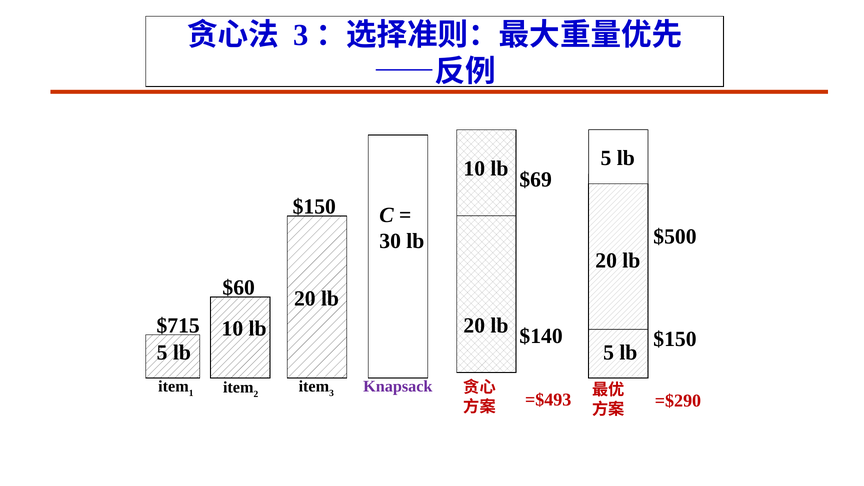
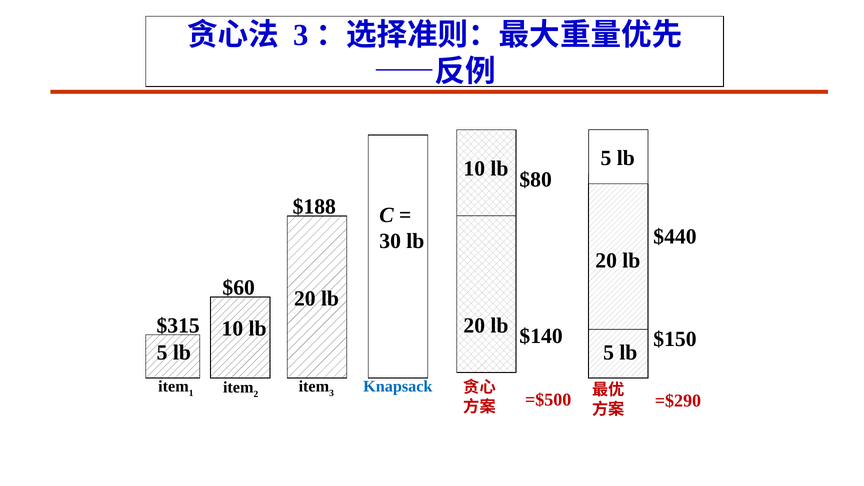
$69: $69 -> $80 (536, 180)
$150: $150 -> $188 (314, 207)
$500: $500 -> $440 (675, 237)
$715: $715 -> $315 (178, 325)
Knapsack colour: purple -> blue (398, 387)
=$493: =$493 -> =$500 (548, 400)
